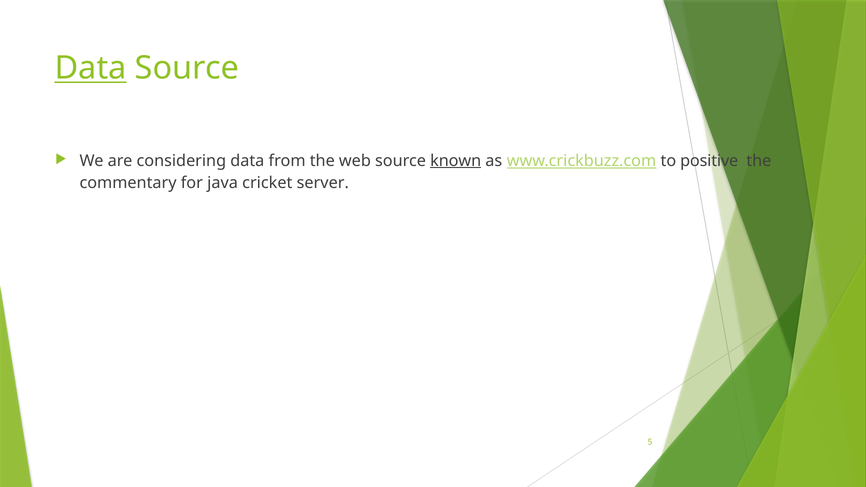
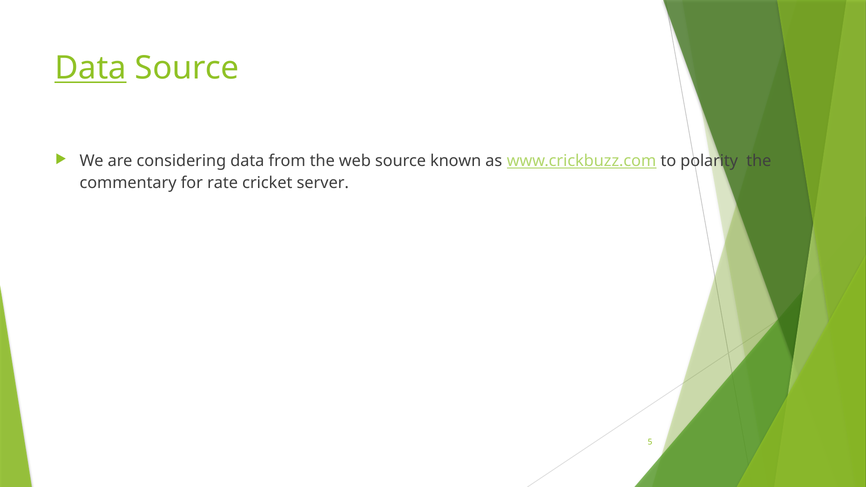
known underline: present -> none (456, 161)
positive: positive -> polarity (709, 161)
java: java -> rate (223, 183)
